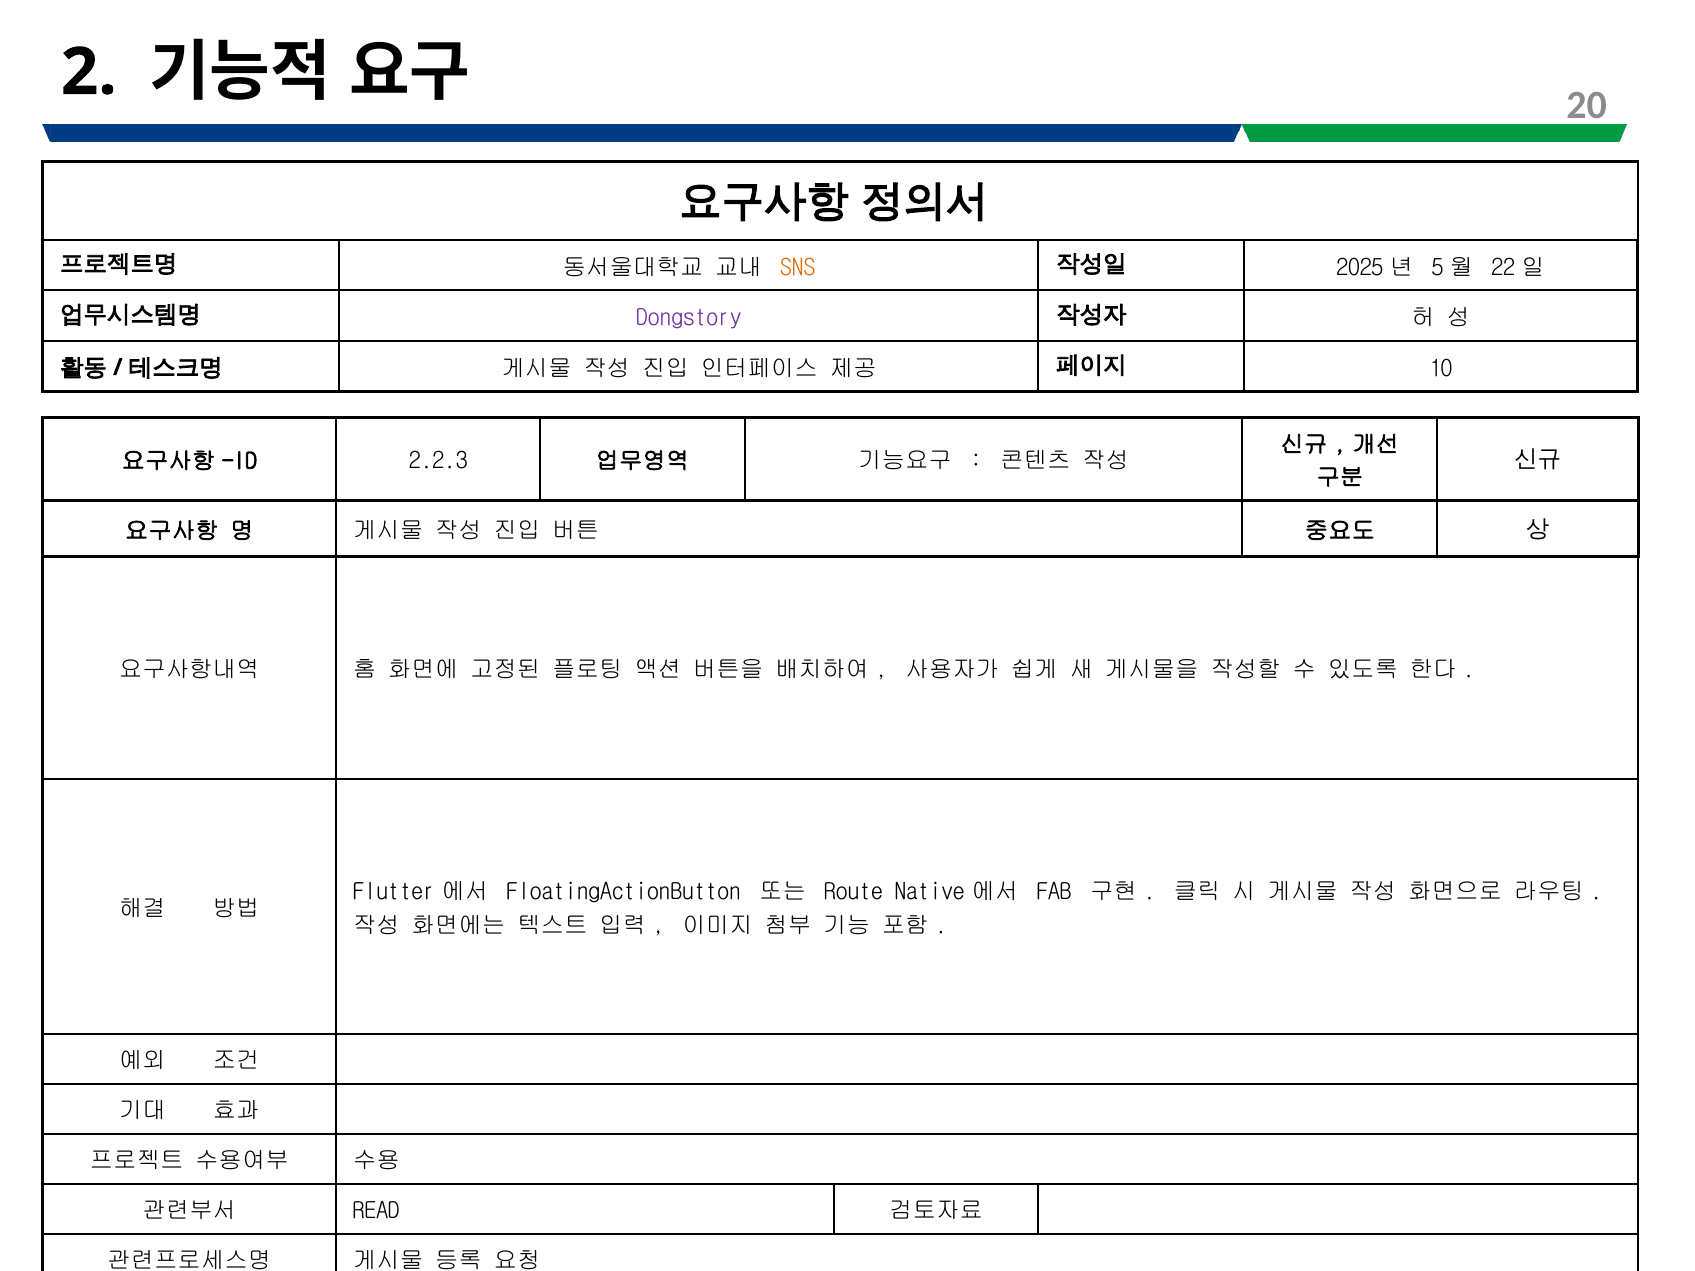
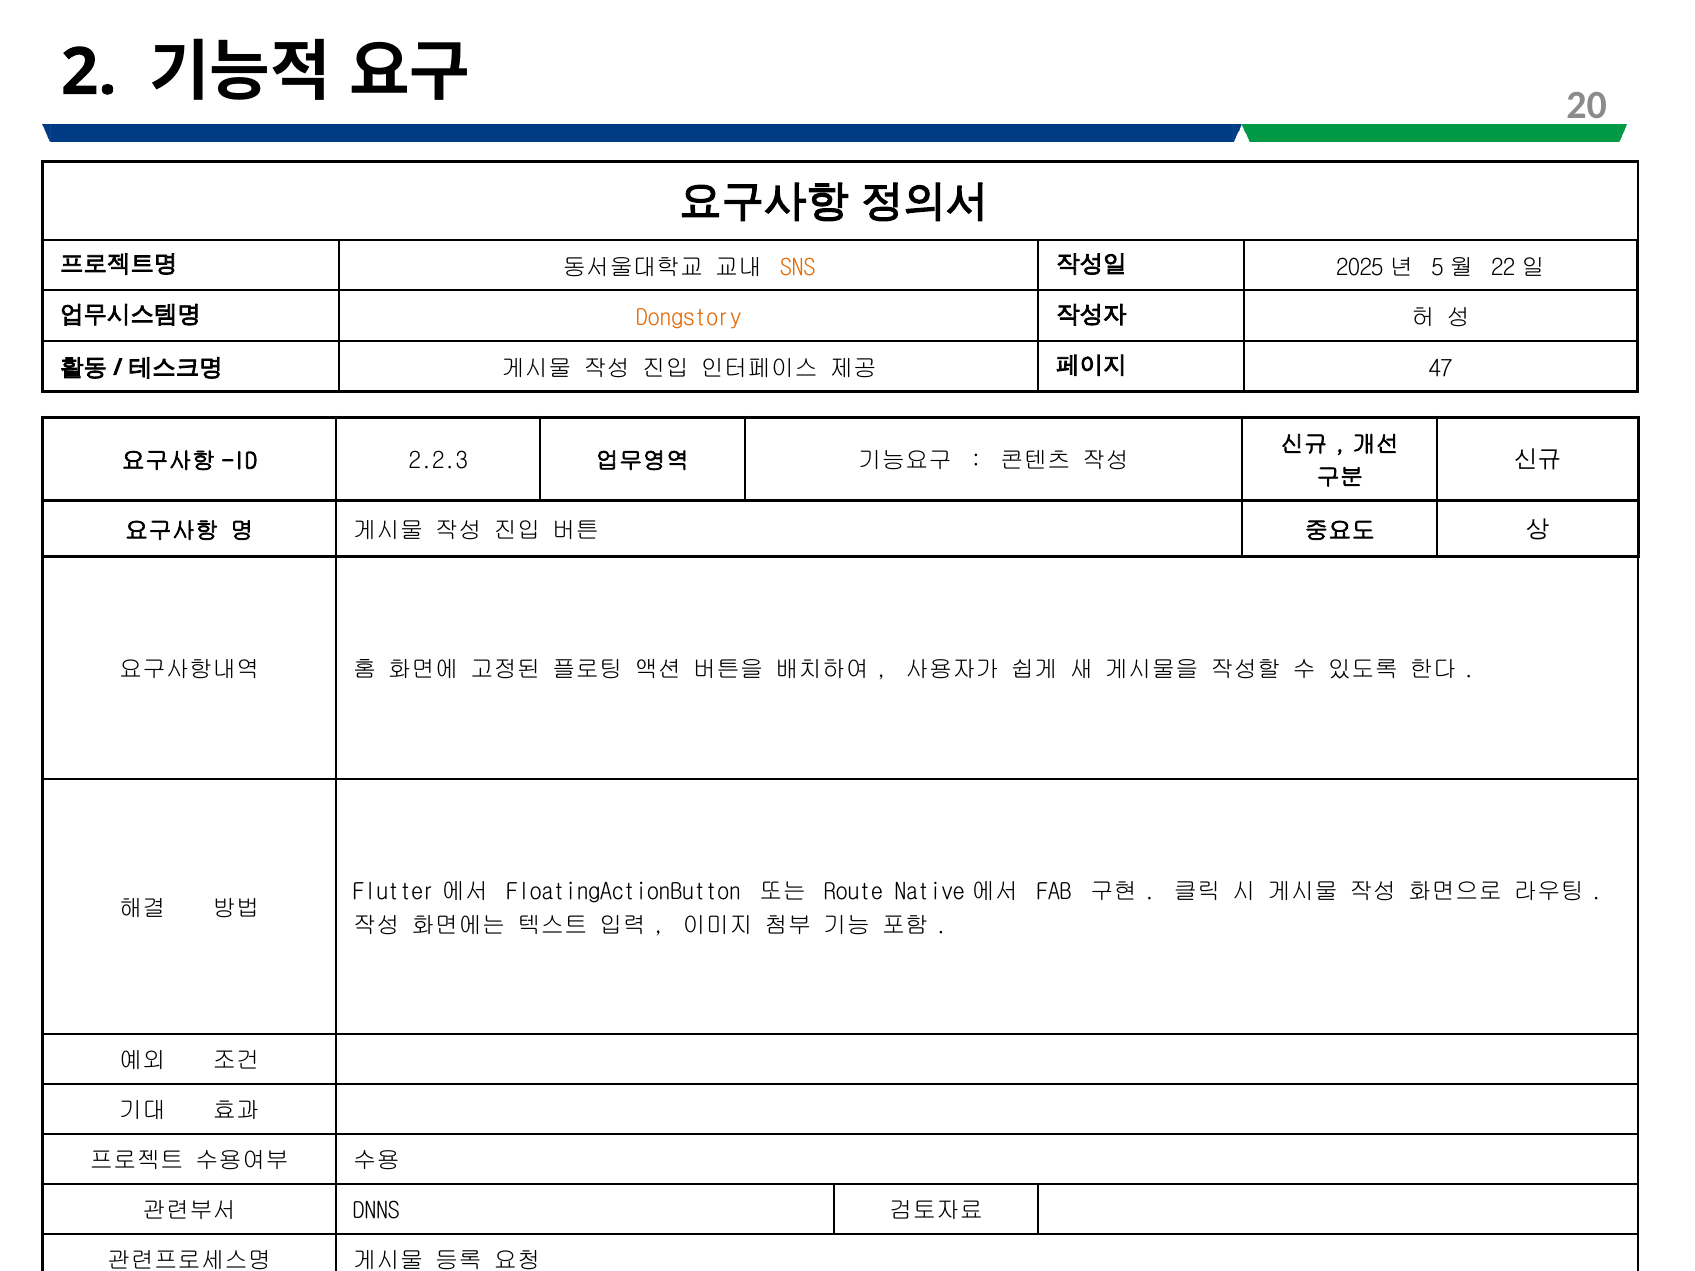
Dongstory colour: purple -> orange (689, 318)
10: 10 -> 47 (1441, 369)
READ: READ -> DNNS (376, 1211)
